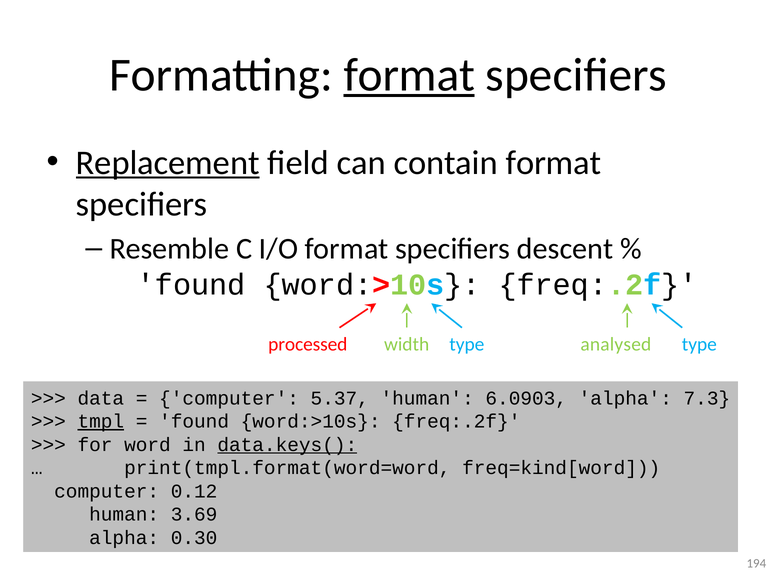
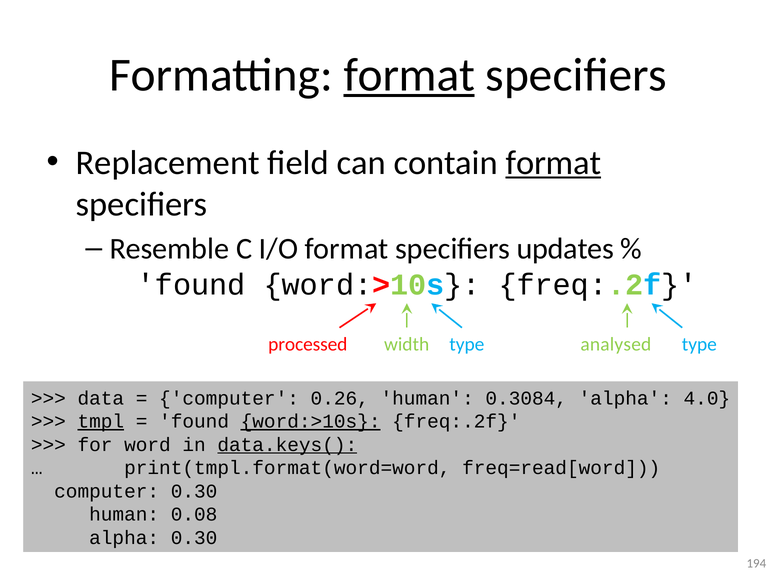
Replacement underline: present -> none (168, 163)
format underline: none -> present (553, 163)
descent: descent -> updates (565, 249)
5.37: 5.37 -> 0.26 (340, 399)
6.0903: 6.0903 -> 0.3084 (526, 399)
7.3: 7.3 -> 4.0 (707, 399)
word:>10s underline: none -> present (311, 422)
freq=kind[word: freq=kind[word -> freq=read[word (561, 469)
computer 0.12: 0.12 -> 0.30 (194, 492)
3.69: 3.69 -> 0.08 (194, 515)
